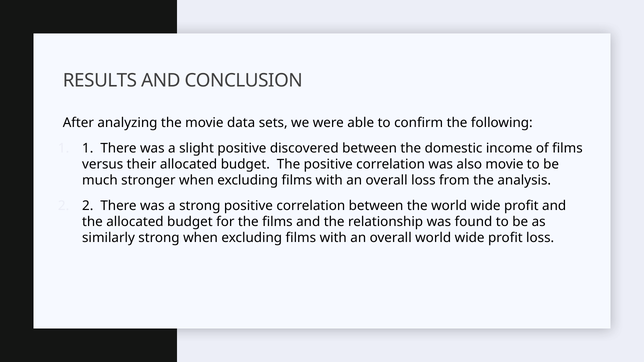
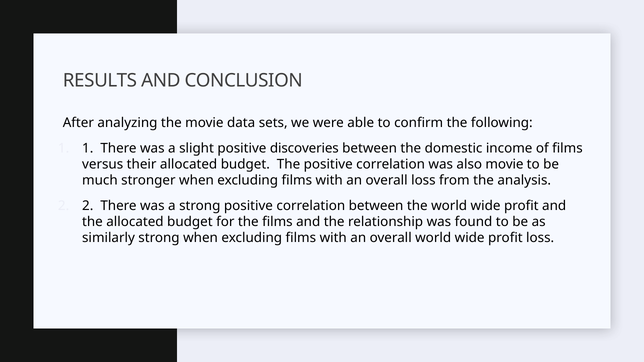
discovered: discovered -> discoveries (304, 148)
